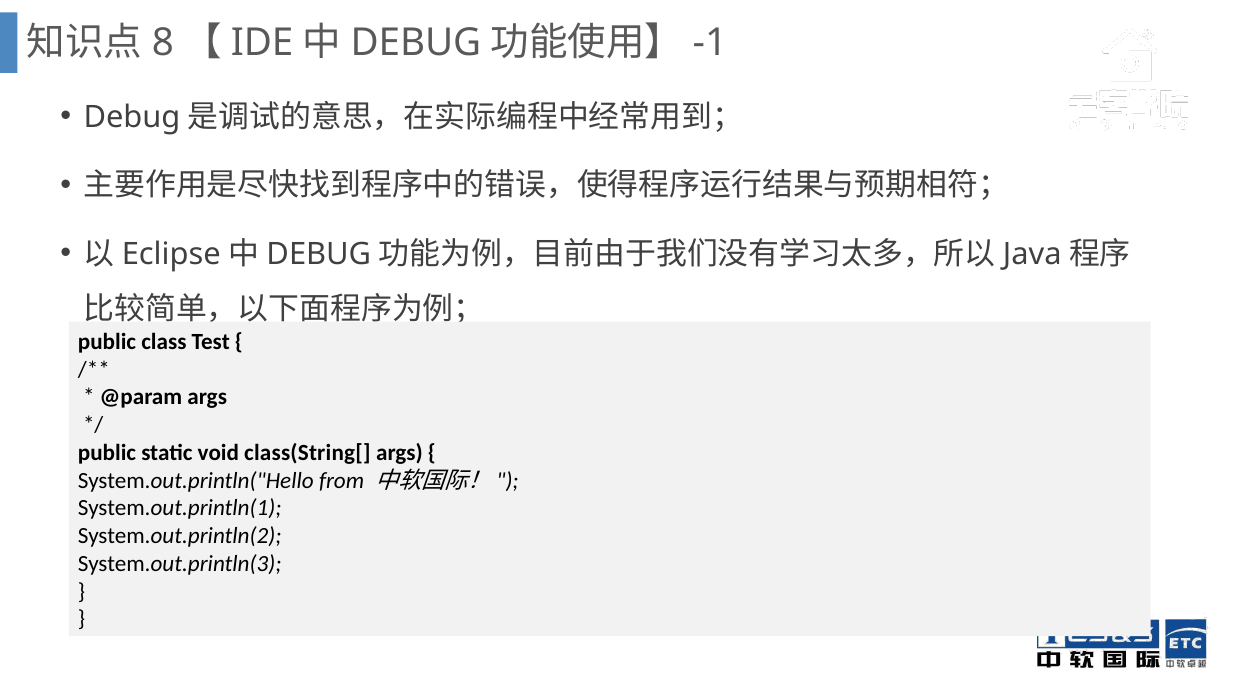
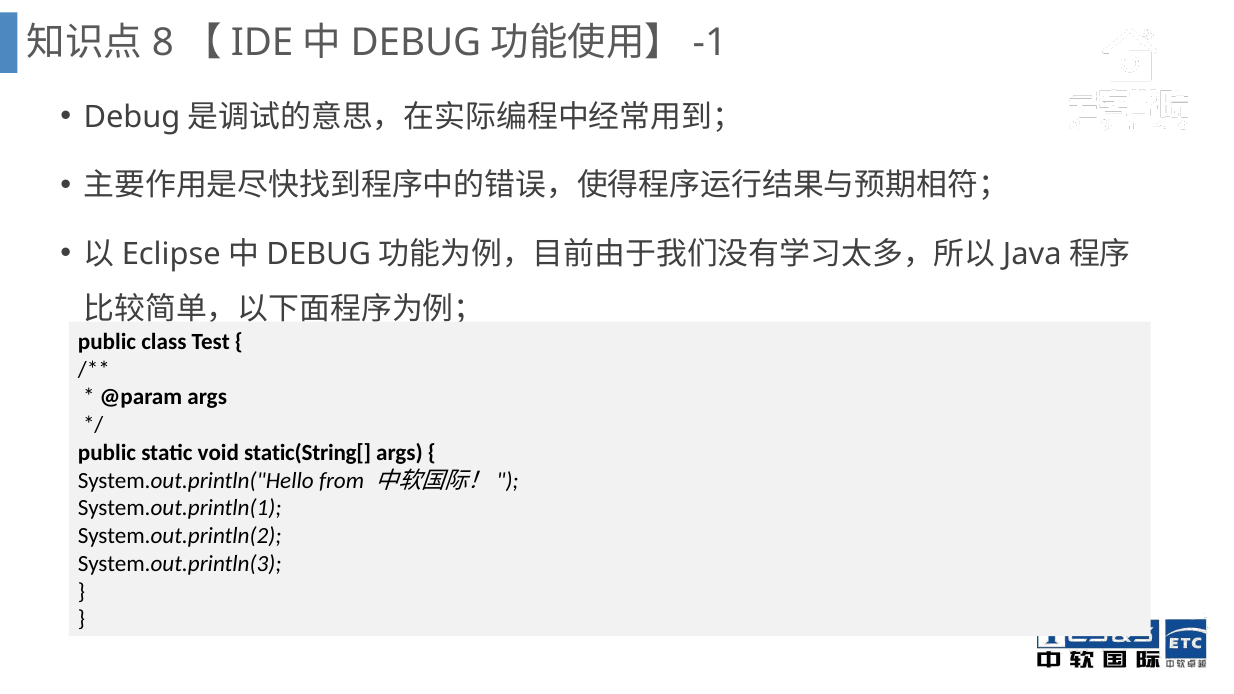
class(String[: class(String[ -> static(String[ (308, 453)
